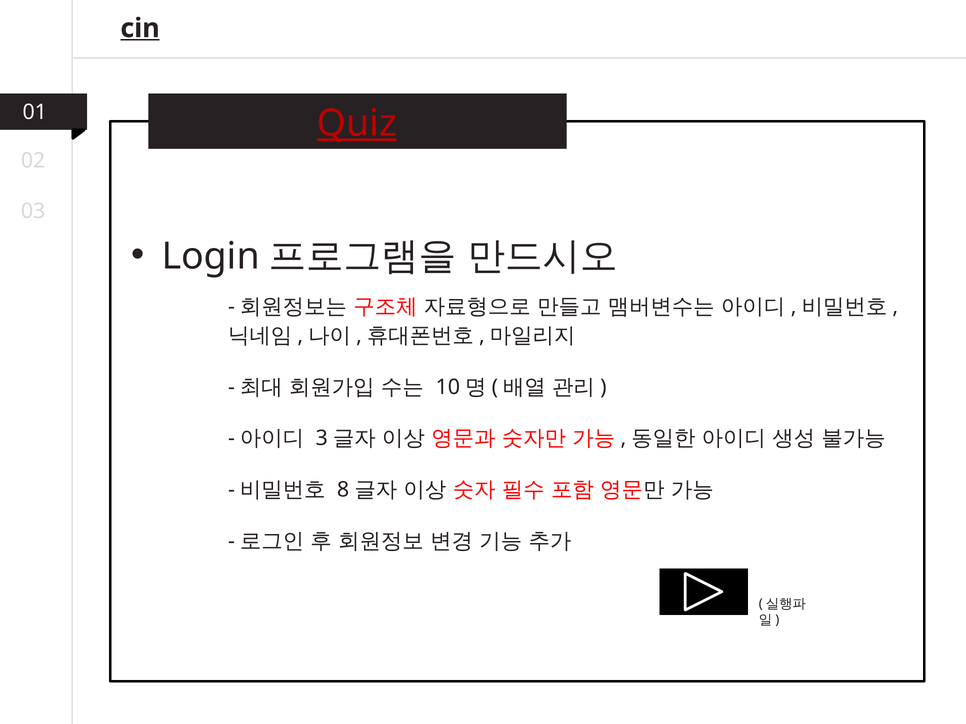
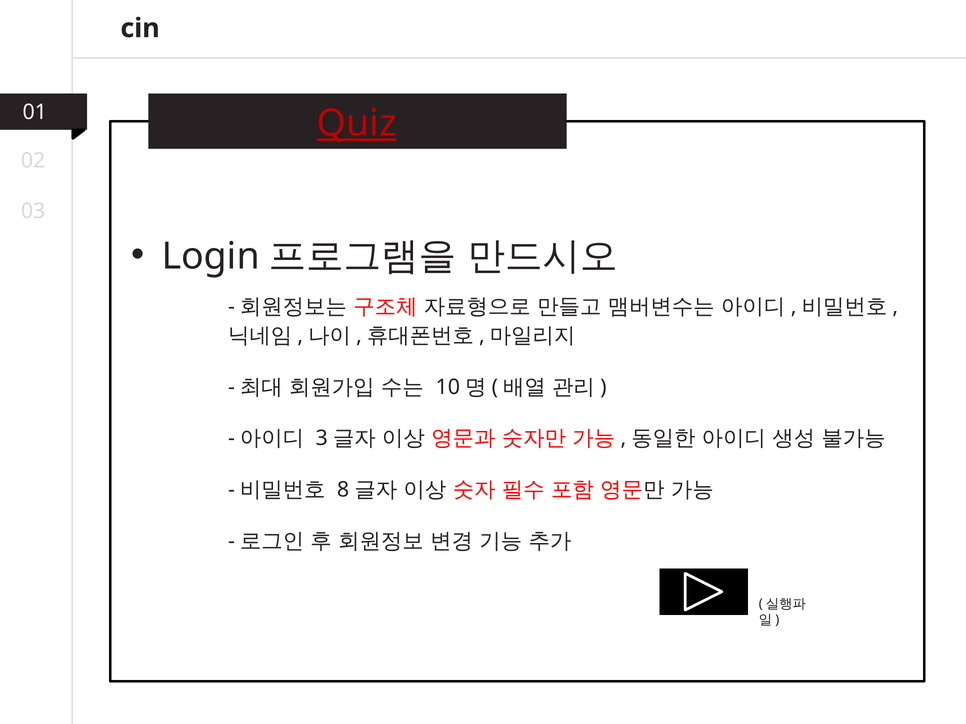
cin underline: present -> none (140, 28)
